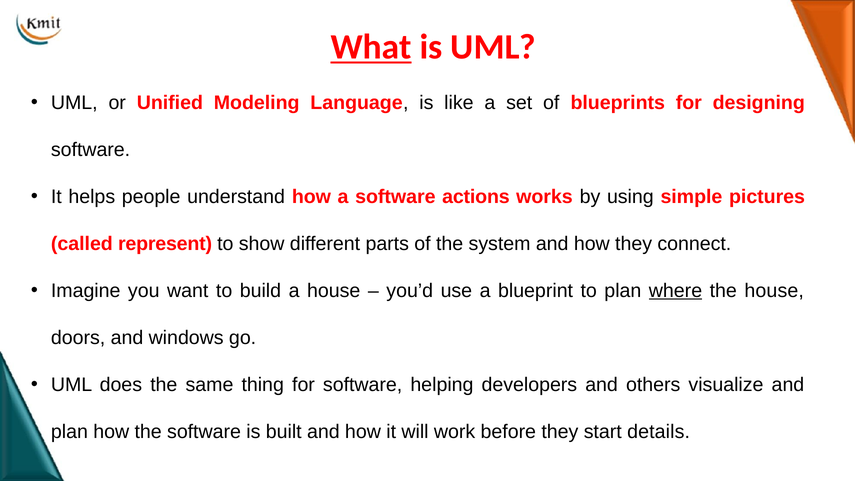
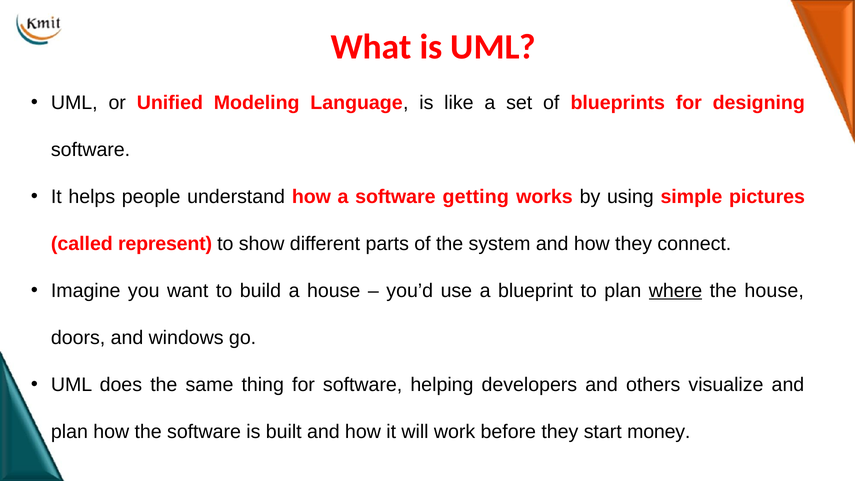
What underline: present -> none (371, 47)
actions: actions -> getting (476, 197)
details: details -> money (659, 432)
